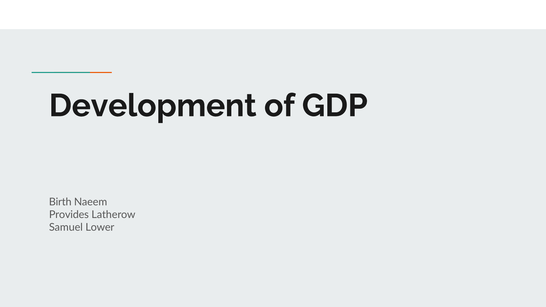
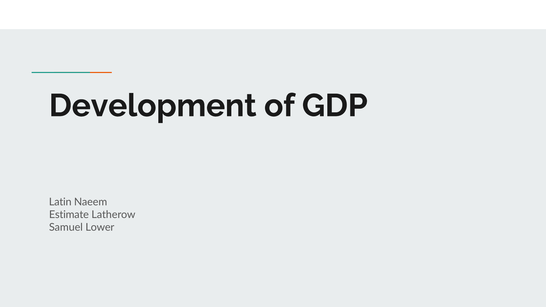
Birth: Birth -> Latin (60, 202)
Provides: Provides -> Estimate (69, 215)
